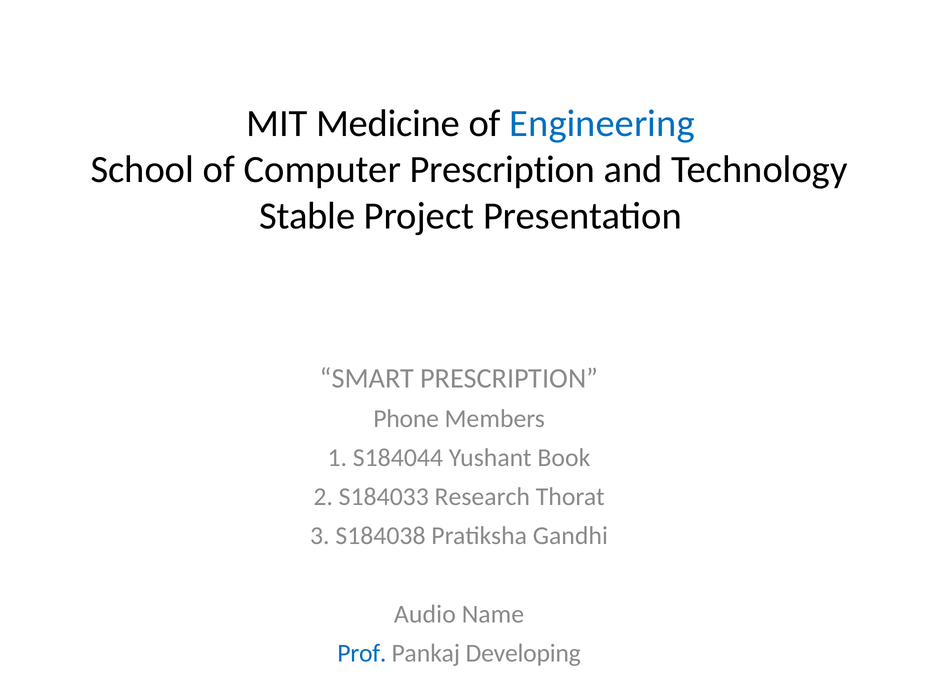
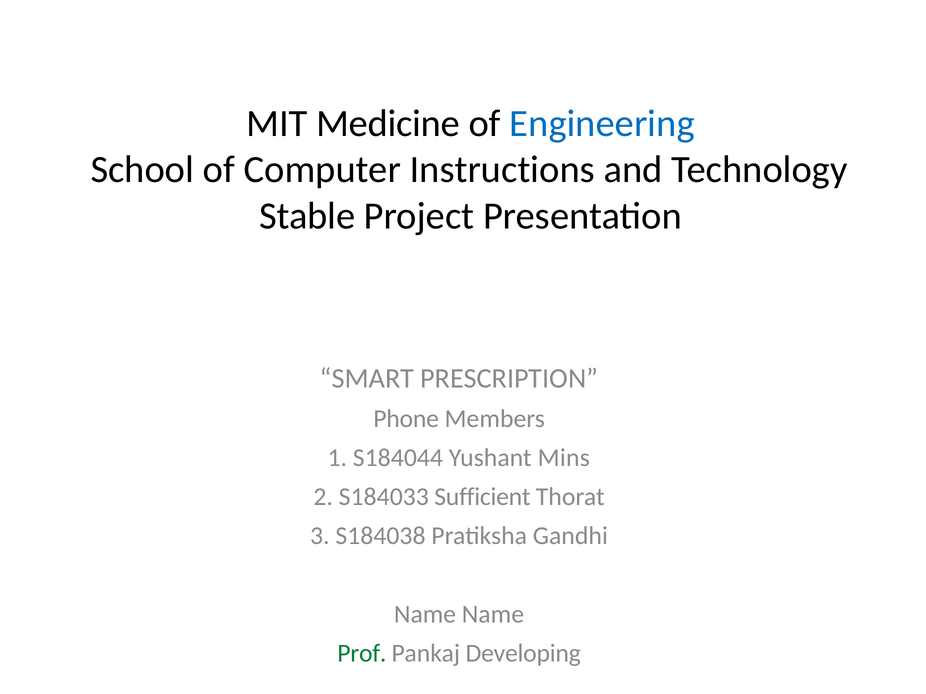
Computer Prescription: Prescription -> Instructions (502, 170)
Book: Book -> Mins (564, 458)
Research: Research -> Sufficient (482, 497)
Audio: Audio -> Name (425, 615)
Prof colour: blue -> green (362, 654)
